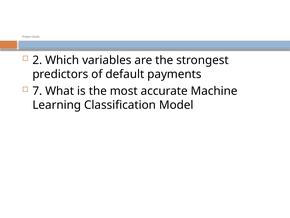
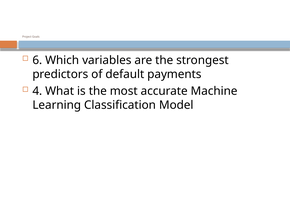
2: 2 -> 6 (37, 60)
7: 7 -> 4 (37, 91)
